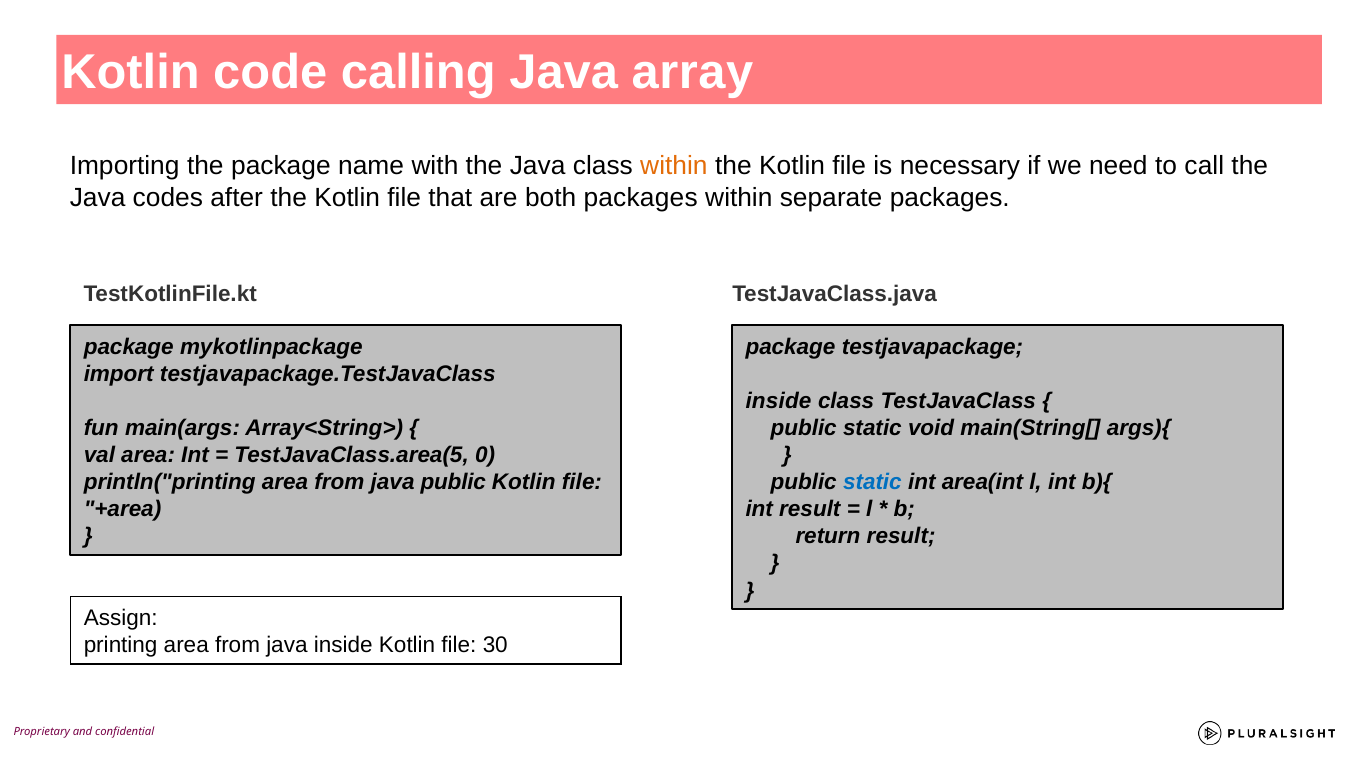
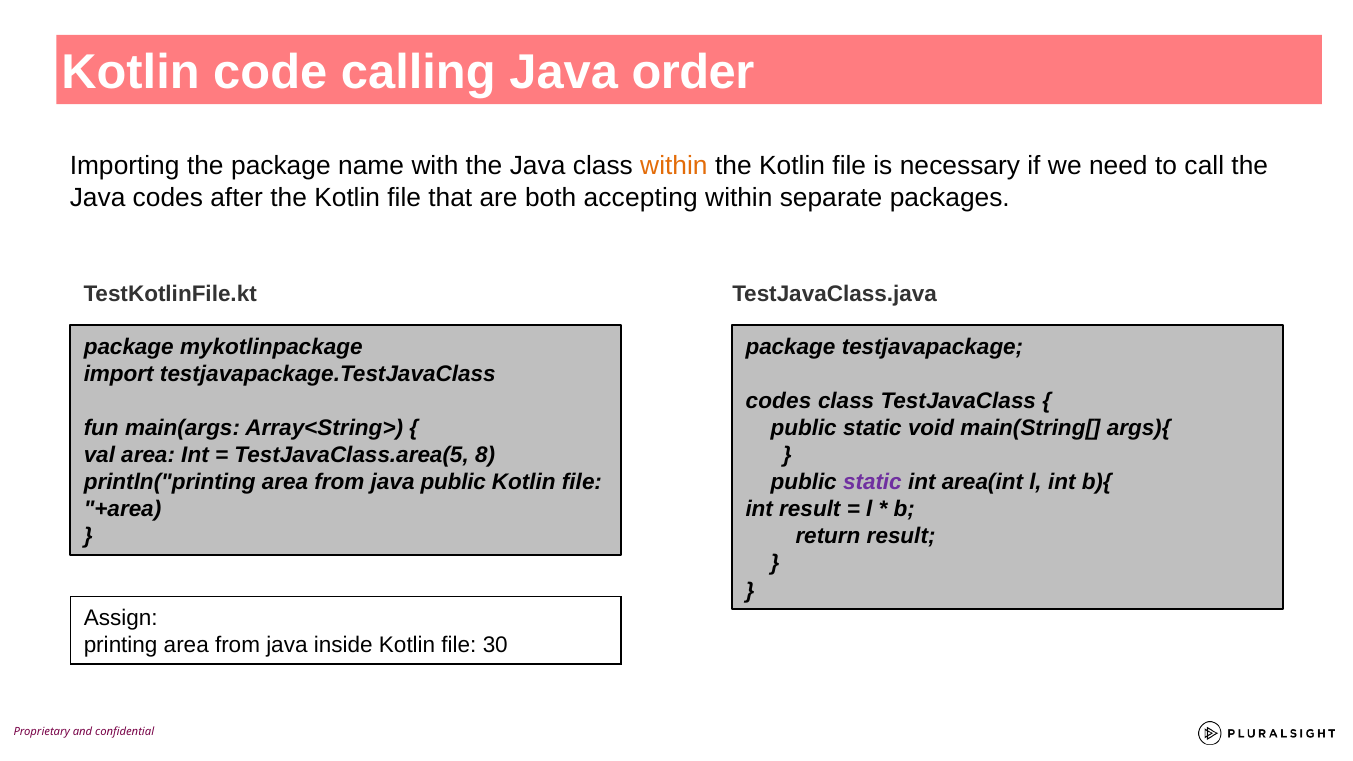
array: array -> order (693, 73)
both packages: packages -> accepting (641, 198)
inside: inside -> codes (778, 401)
0: 0 -> 8 (485, 455)
static colour: blue -> purple (872, 482)
